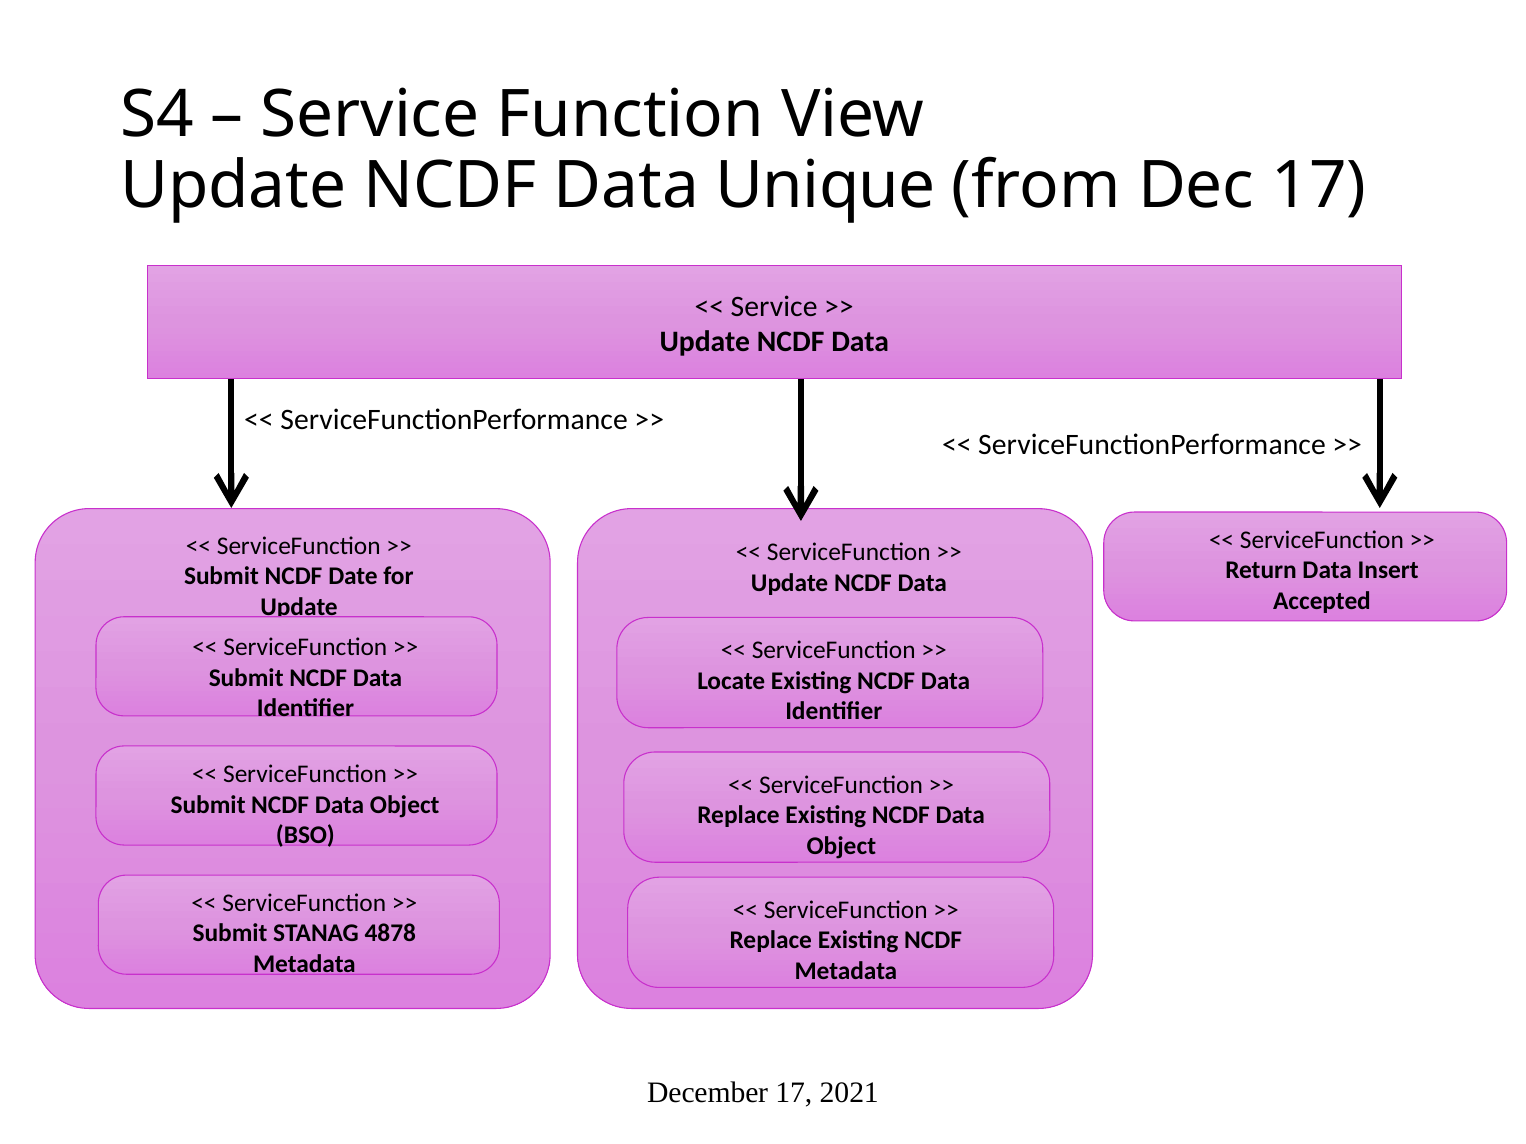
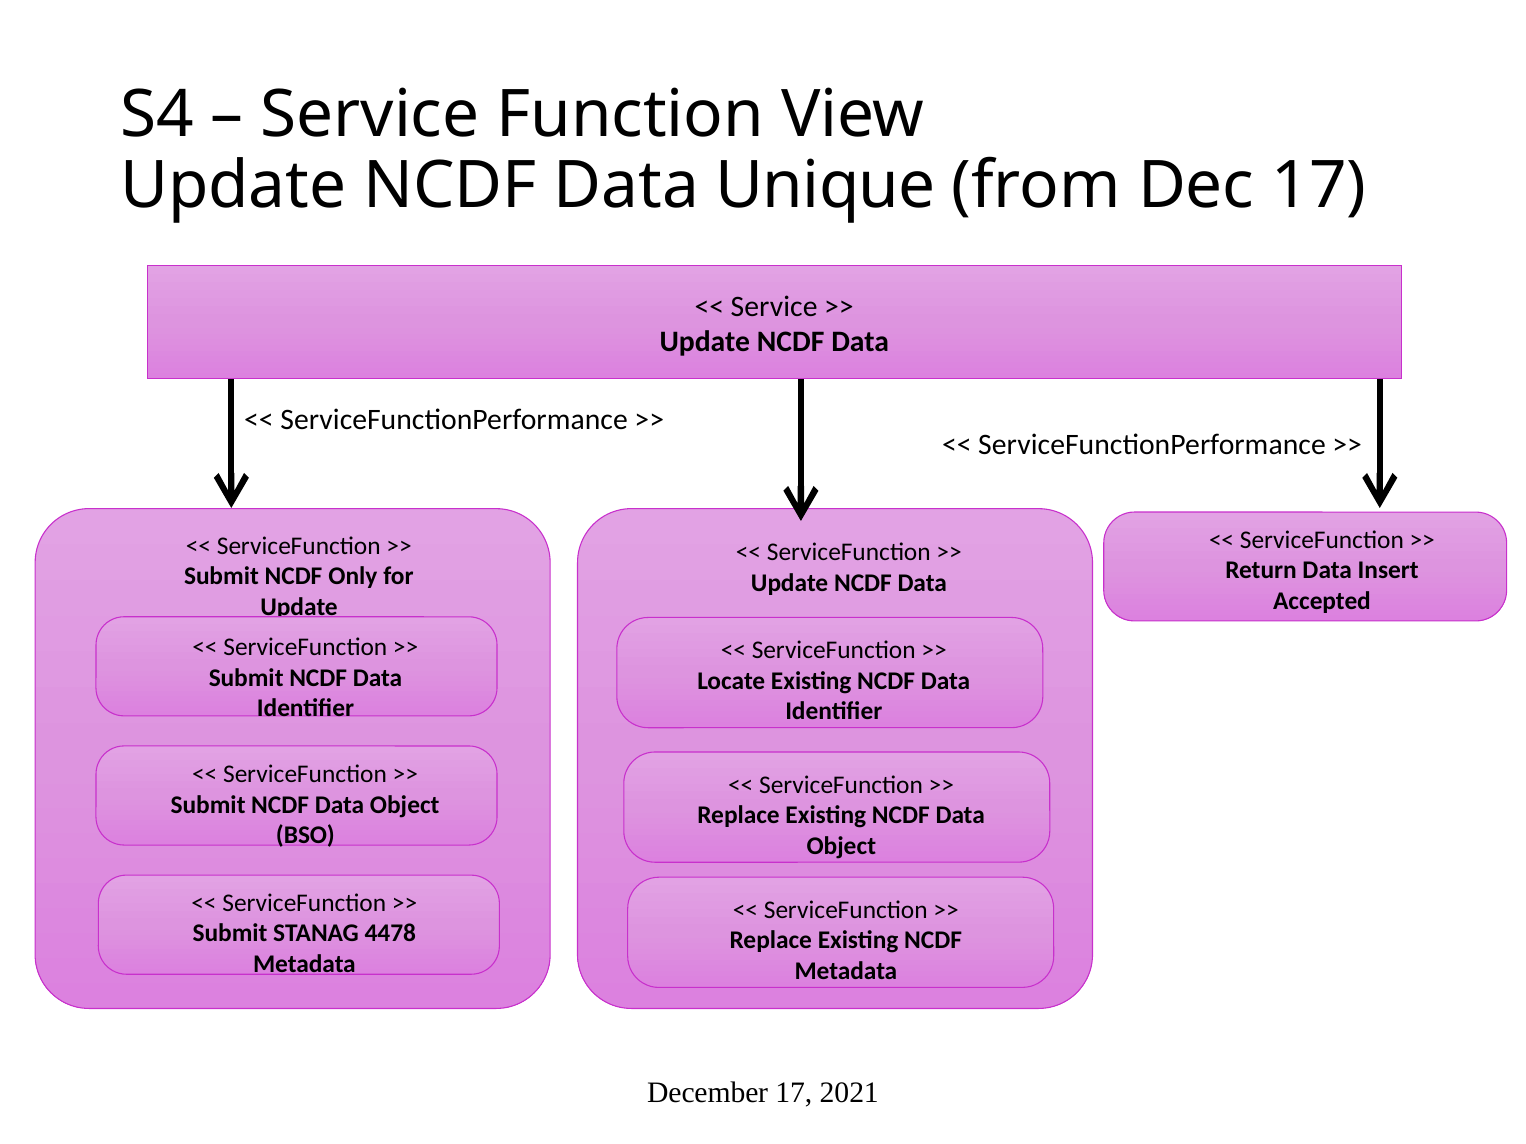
Date: Date -> Only (353, 577)
4878: 4878 -> 4478 (390, 934)
